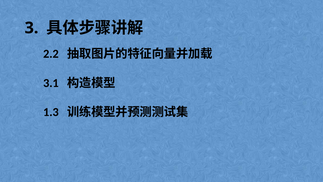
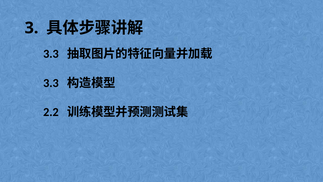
2.2: 2.2 -> 3.3 (51, 54)
3.1: 3.1 -> 3.3 (51, 83)
1.3: 1.3 -> 2.2 (51, 112)
